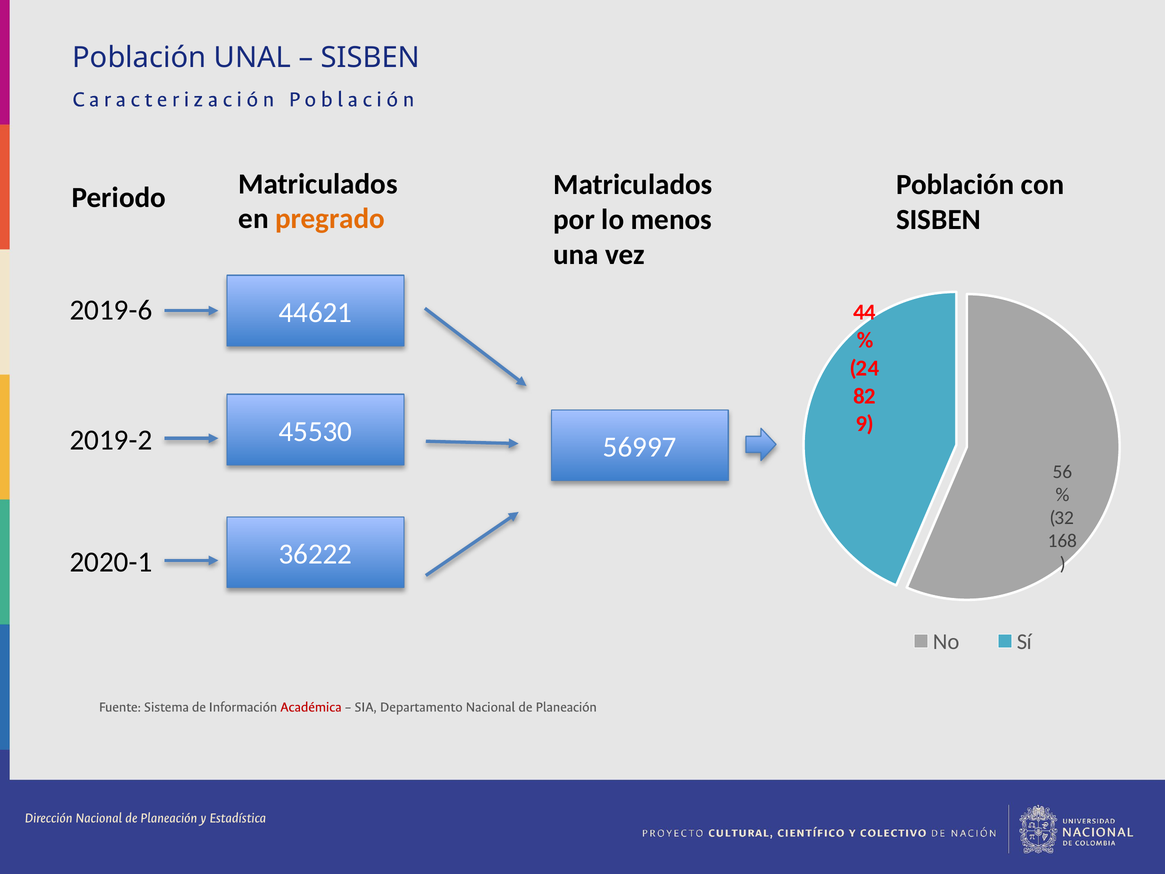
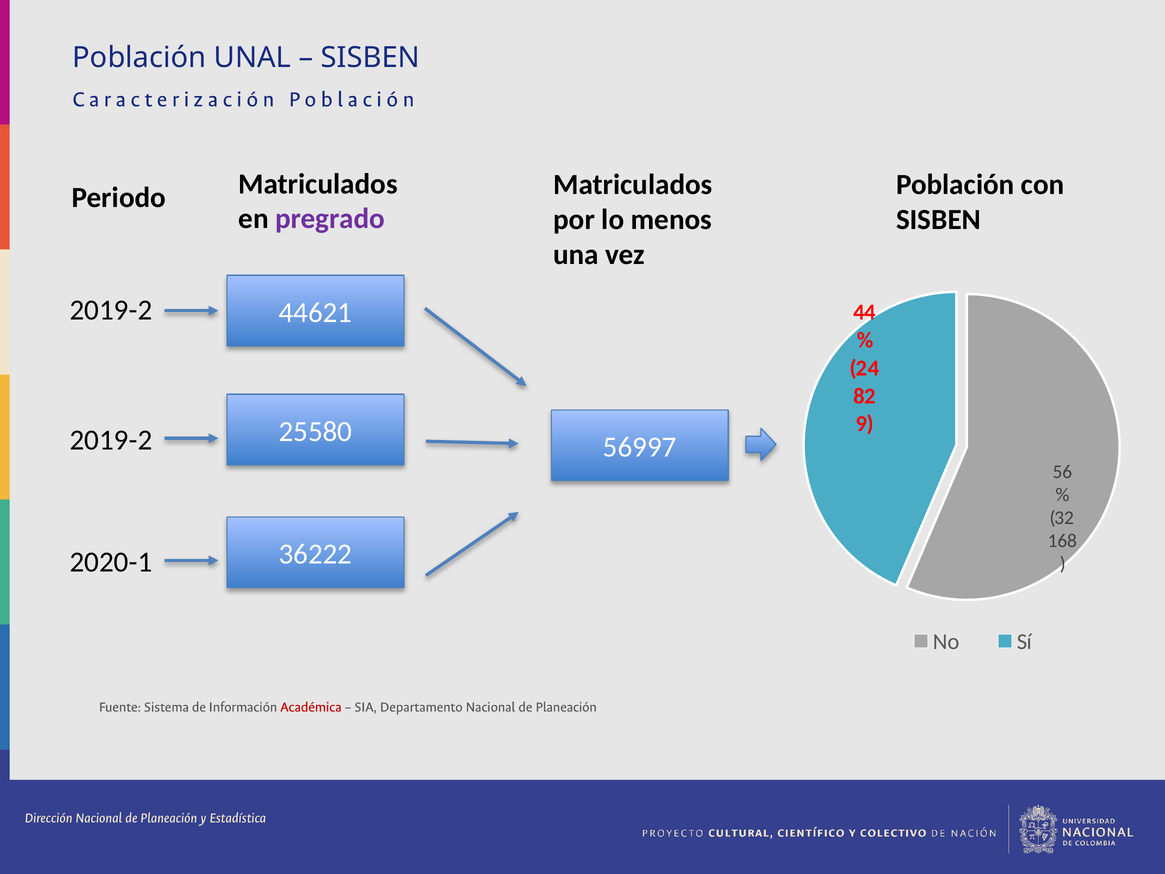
pregrado colour: orange -> purple (330, 219)
2019-6: 2019-6 -> 2019-2 (111, 310)
45530: 45530 -> 25580 (315, 431)
